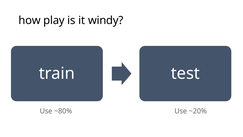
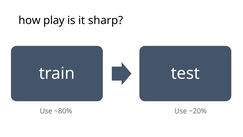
windy: windy -> sharp (106, 20)
